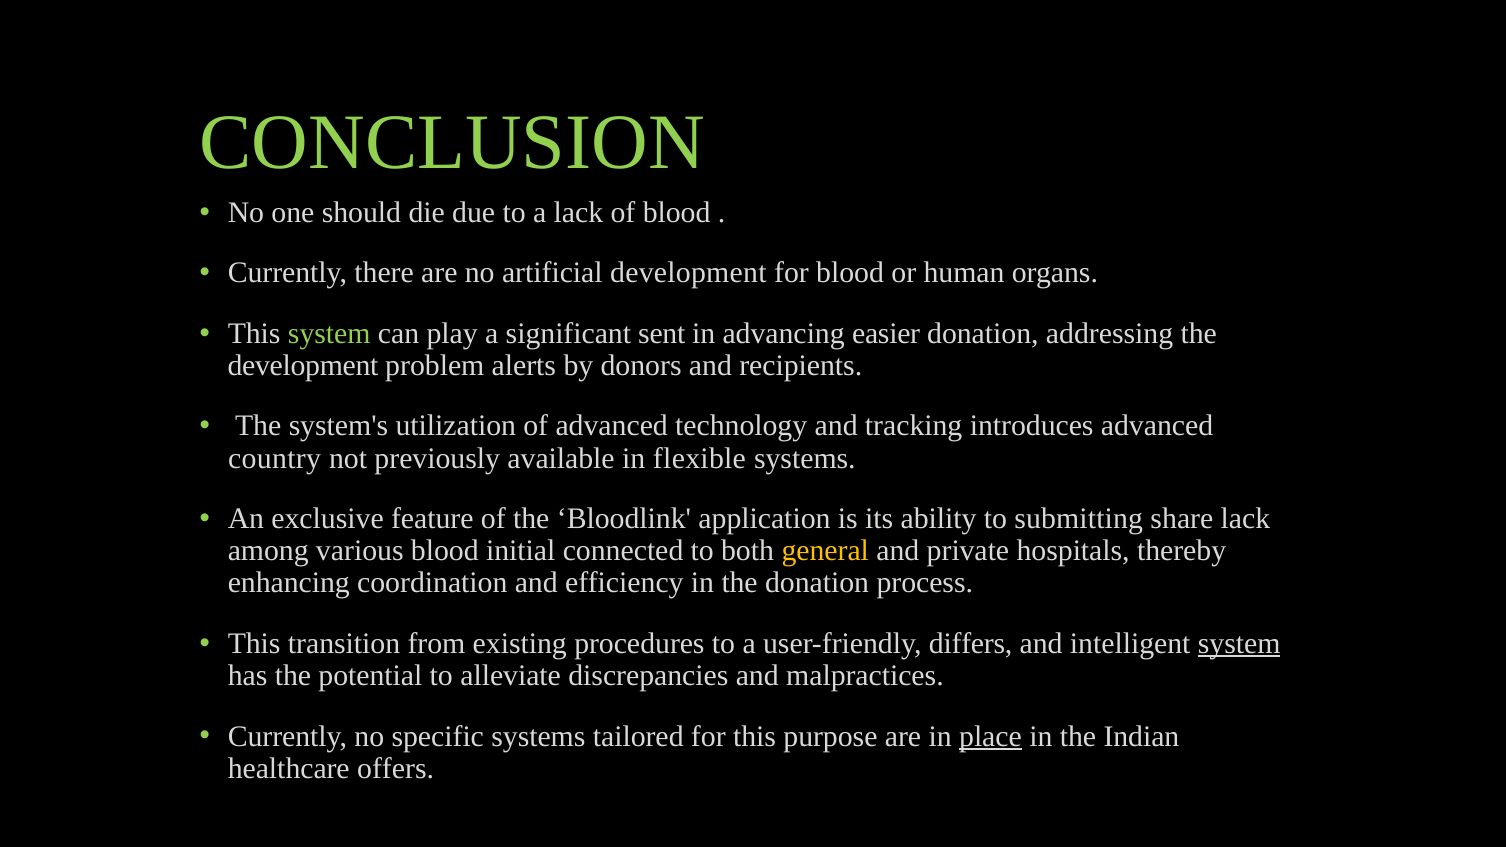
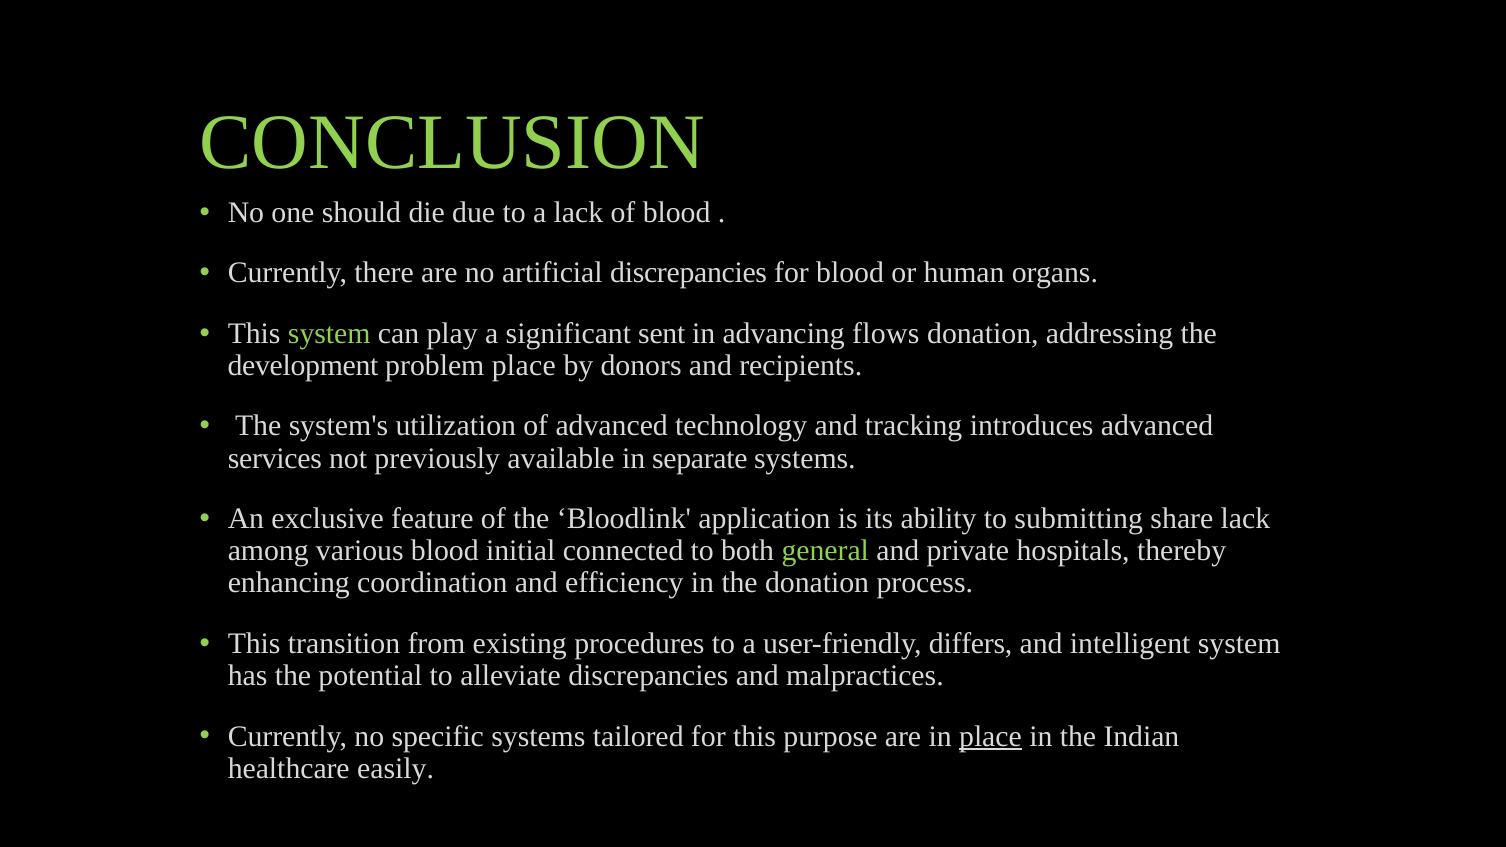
artificial development: development -> discrepancies (689, 273)
easier: easier -> flows (886, 334)
problem alerts: alerts -> place (524, 366)
country: country -> services (275, 458)
flexible: flexible -> separate (700, 458)
general colour: yellow -> light green (825, 551)
system underline: present -> none (1239, 644)
offers: offers -> easily (396, 768)
